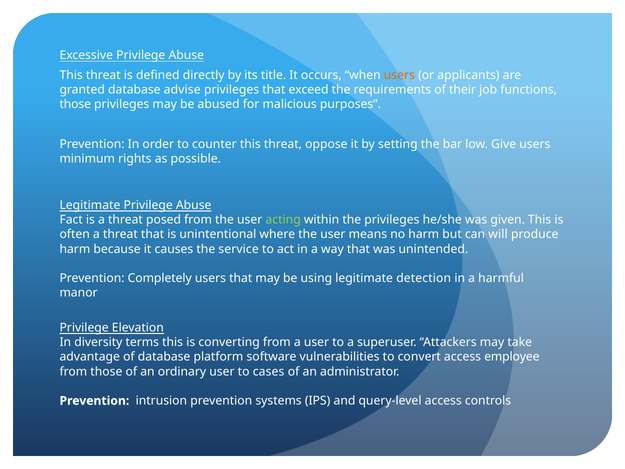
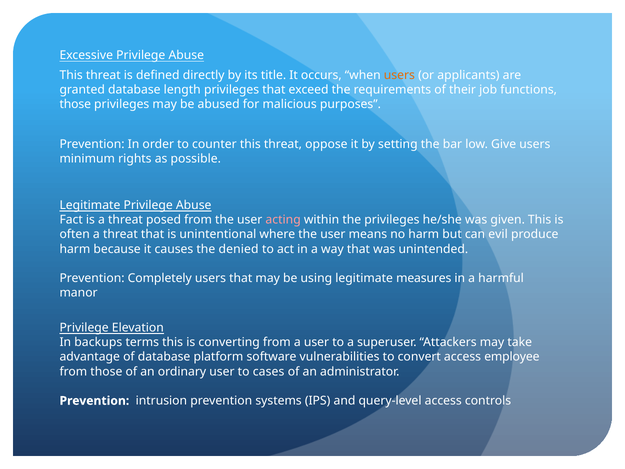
advise: advise -> length (182, 90)
acting colour: light green -> pink (283, 220)
will: will -> evil (498, 234)
service: service -> denied (239, 249)
detection: detection -> measures (424, 278)
diversity: diversity -> backups (98, 342)
